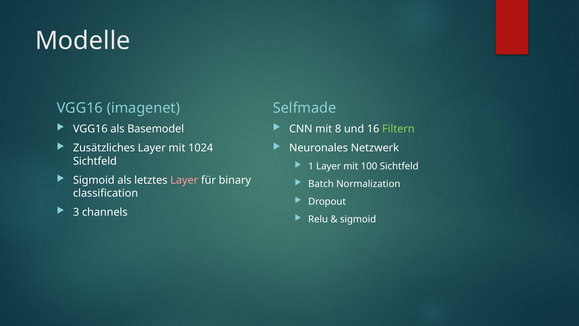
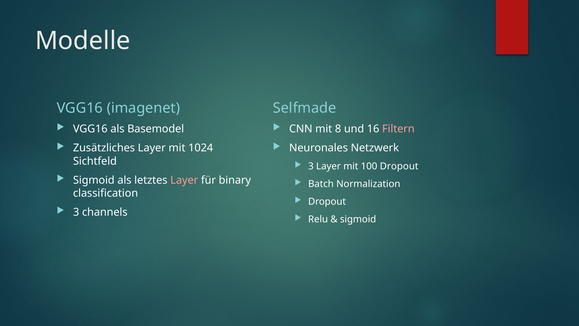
Filtern colour: light green -> pink (398, 129)
1: 1 -> 3 (311, 166)
100 Sichtfeld: Sichtfeld -> Dropout (399, 166)
